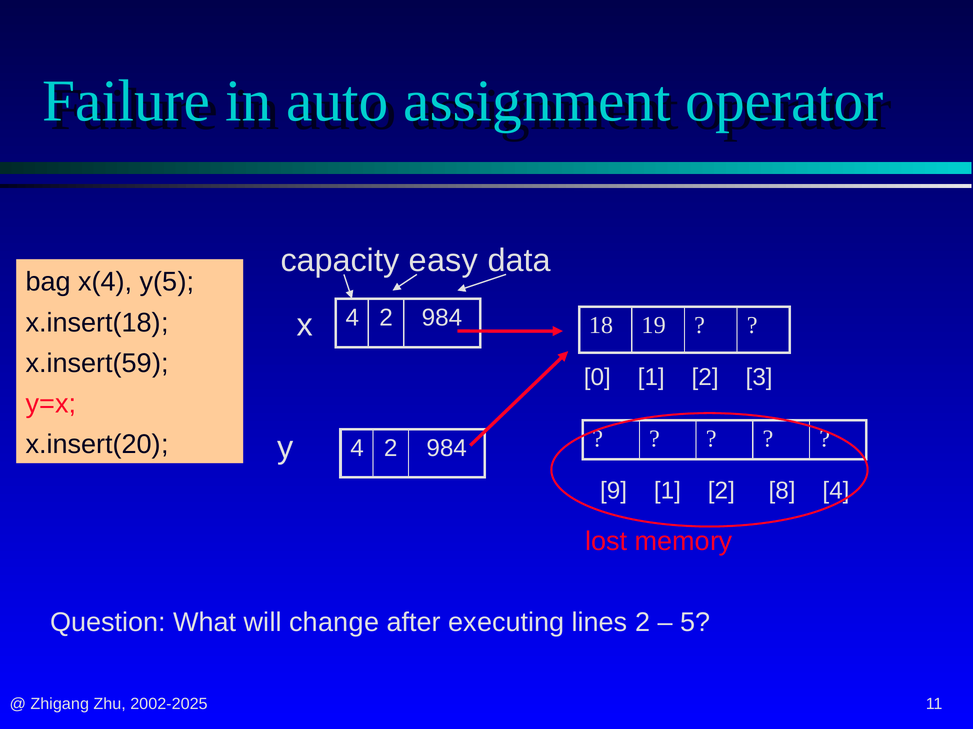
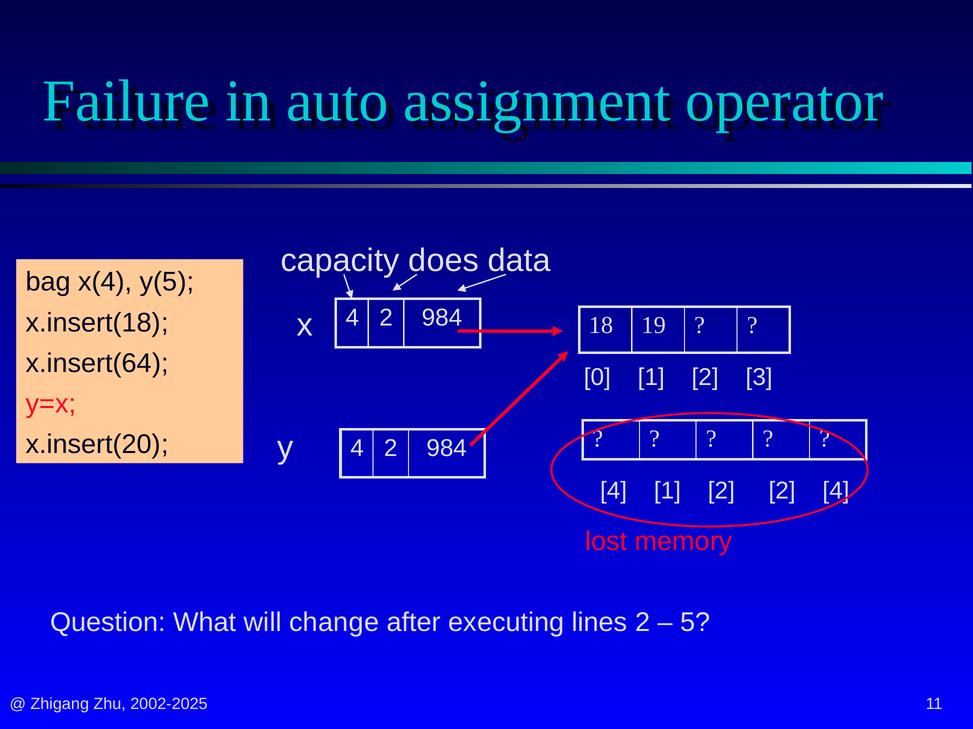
easy: easy -> does (444, 261)
x.insert(59: x.insert(59 -> x.insert(64 (97, 363)
9: 9 -> 4 (614, 491)
2 8: 8 -> 2 (782, 491)
